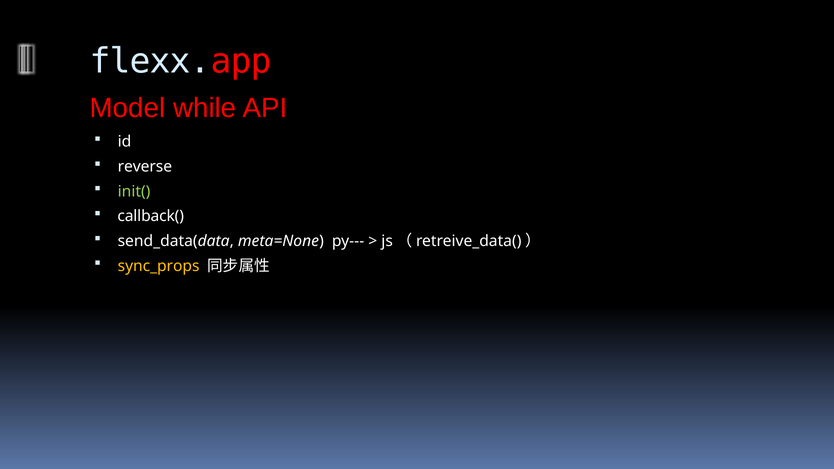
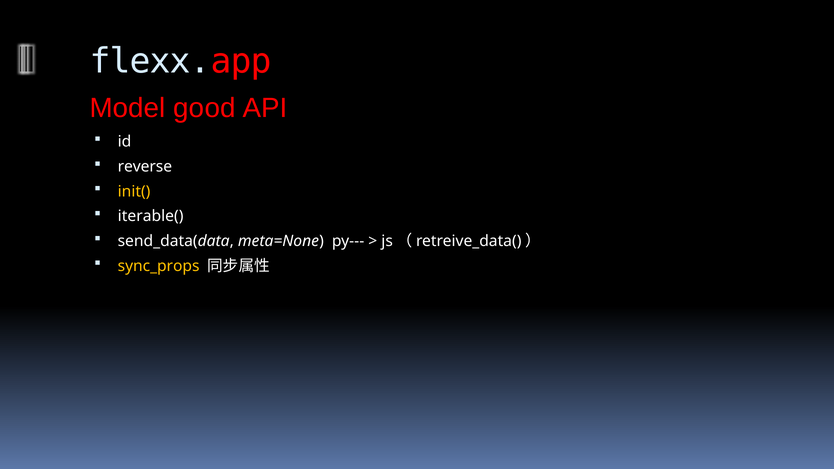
while: while -> good (205, 108)
init( colour: light green -> yellow (134, 192)
callback(: callback( -> iterable( (151, 216)
